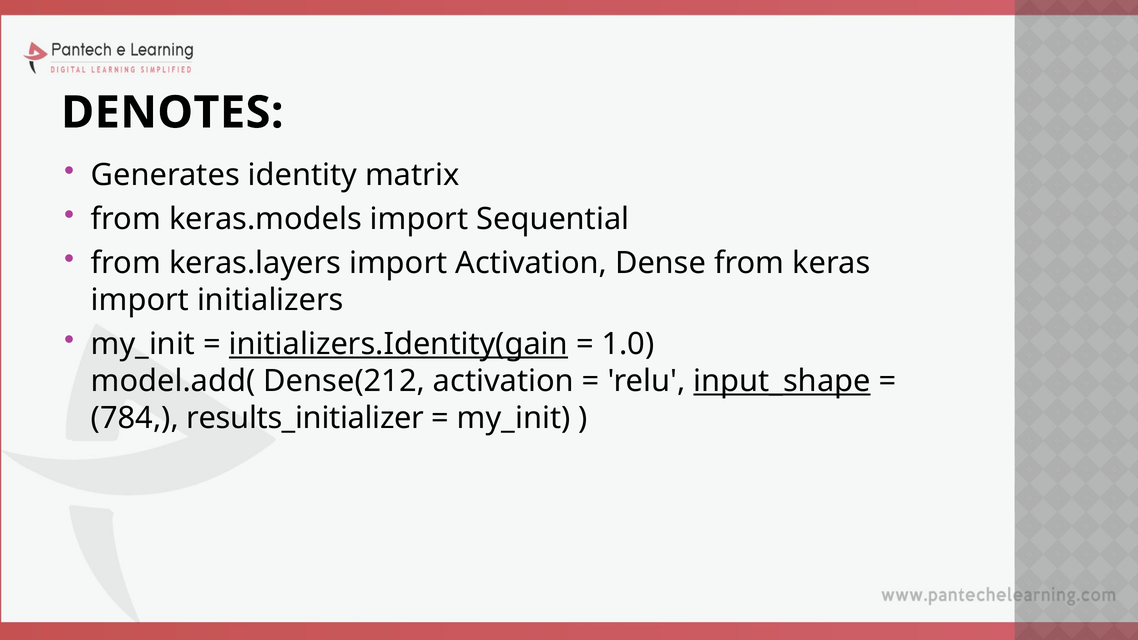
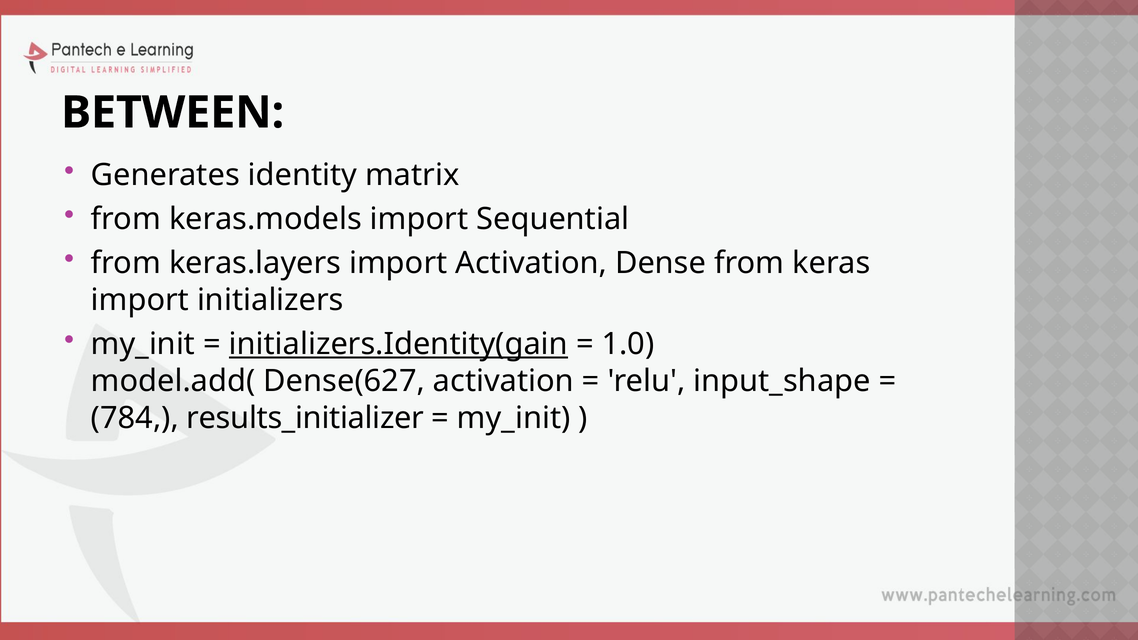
DENOTES: DENOTES -> BETWEEN (173, 113)
Dense(212: Dense(212 -> Dense(627 (344, 381)
input_shape underline: present -> none (782, 381)
